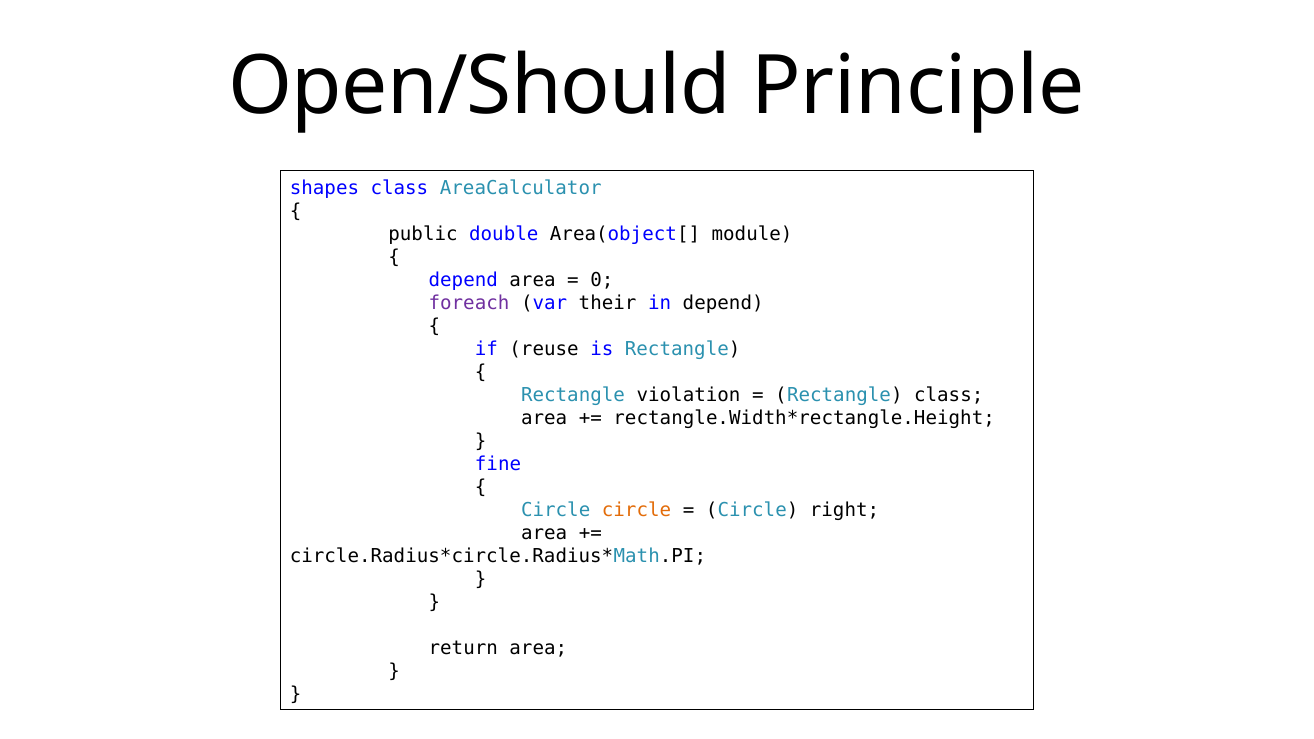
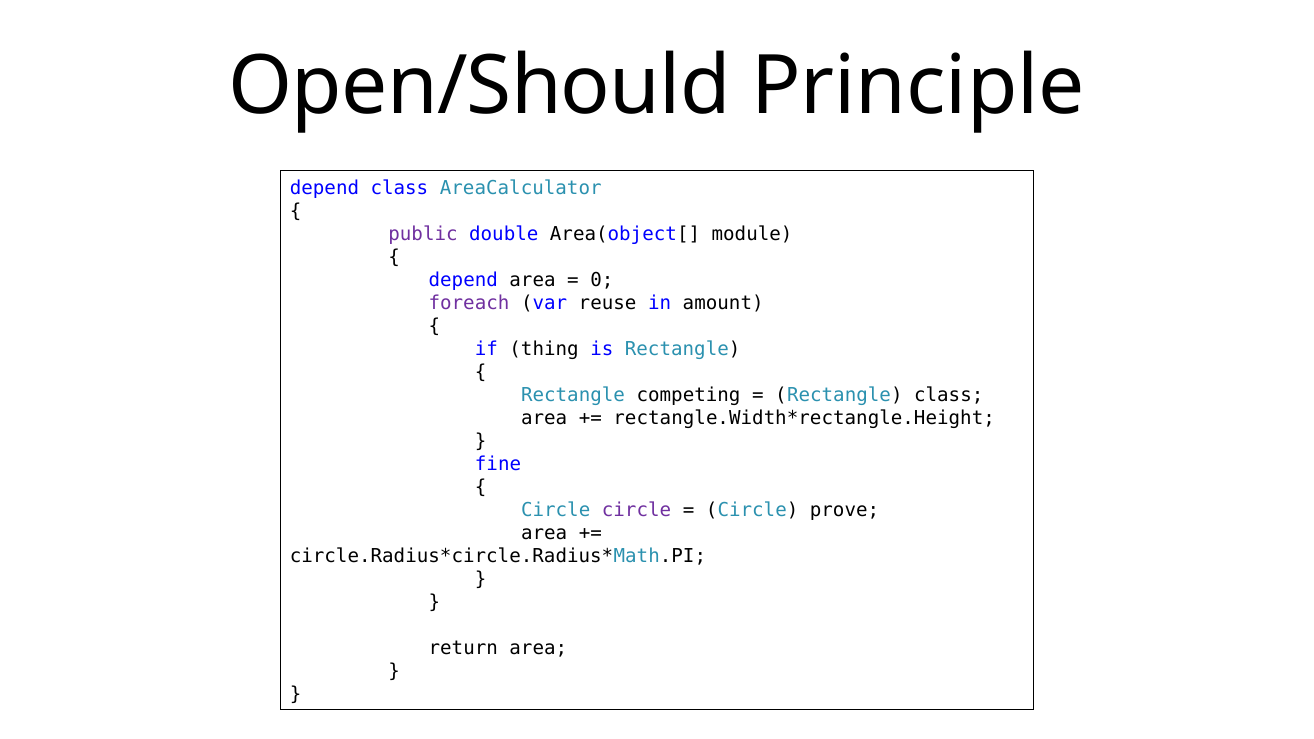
shapes: shapes -> depend (324, 188)
public colour: black -> purple (423, 234)
their: their -> reuse (608, 303)
in depend: depend -> amount (723, 303)
reuse: reuse -> thing (544, 349)
violation: violation -> competing (689, 396)
circle colour: orange -> purple (637, 511)
right: right -> prove (845, 511)
